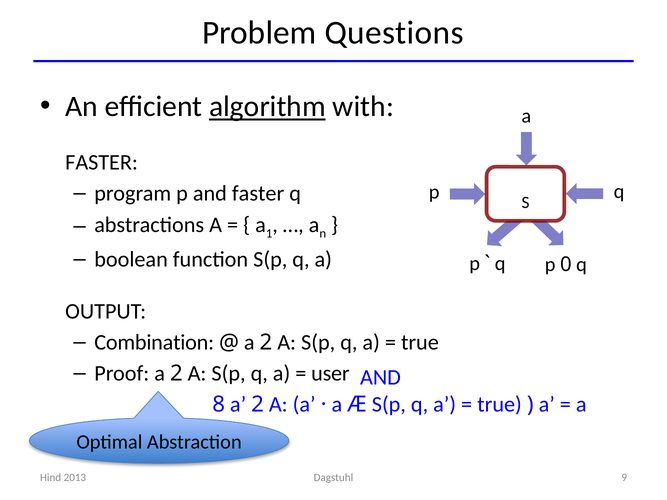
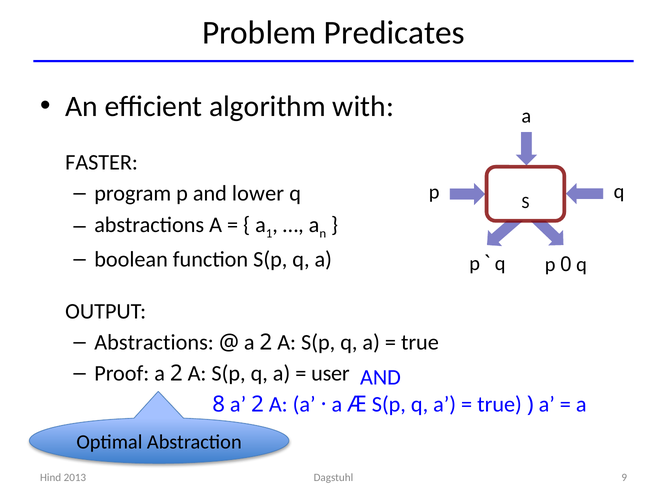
Questions: Questions -> Predicates (394, 33)
algorithm underline: present -> none (267, 107)
and faster: faster -> lower (258, 194)
Combination: Combination -> Abstractions (154, 343)
